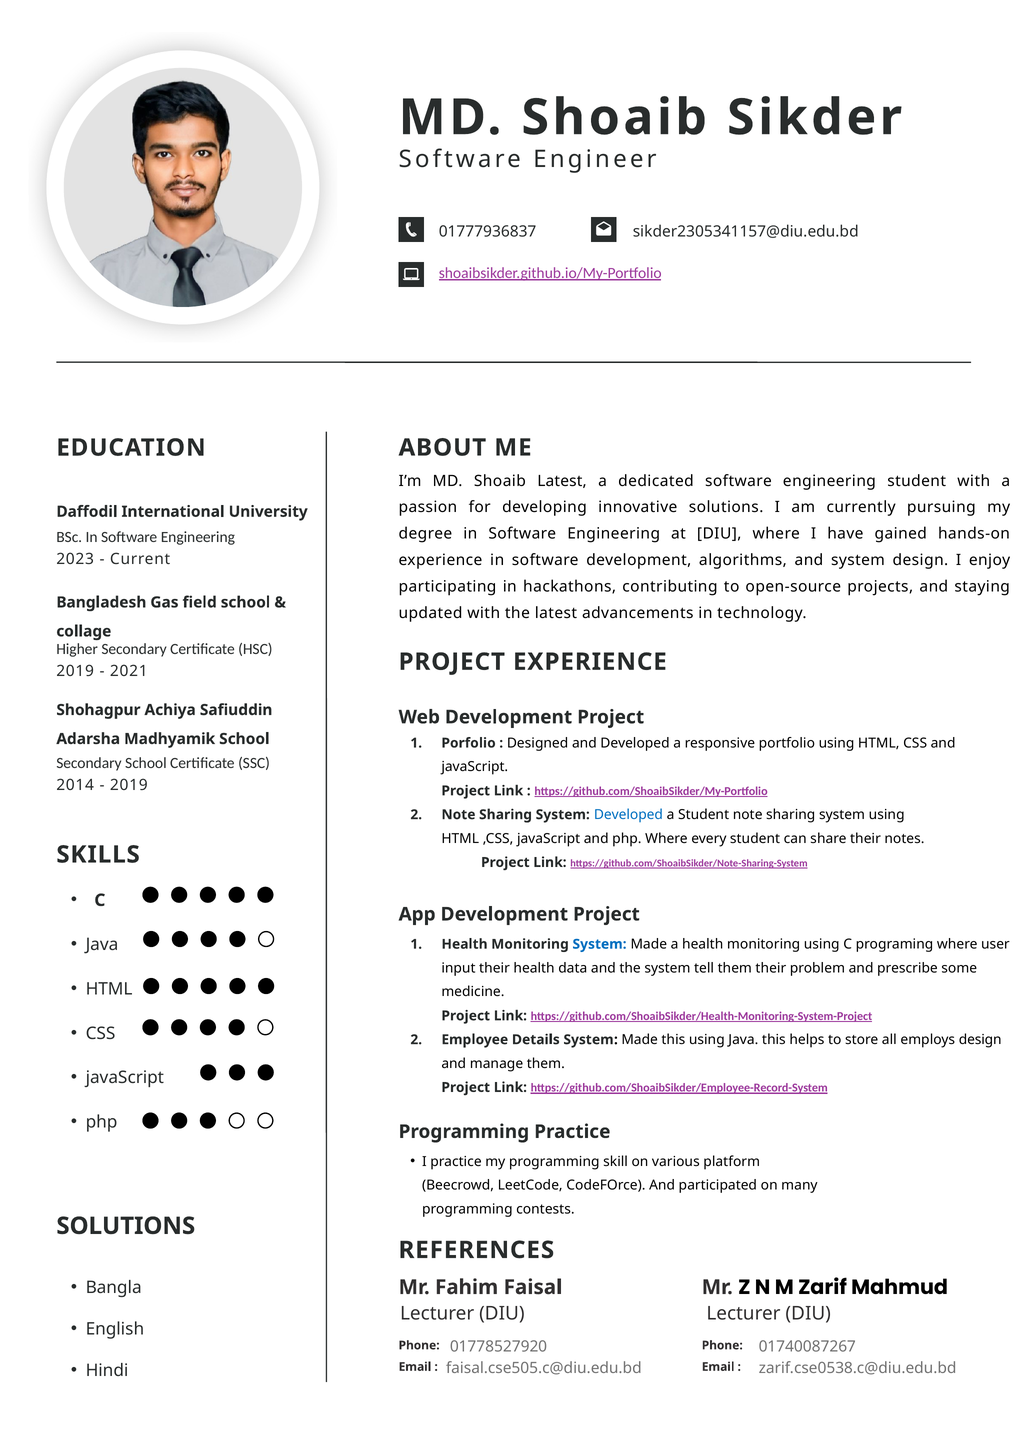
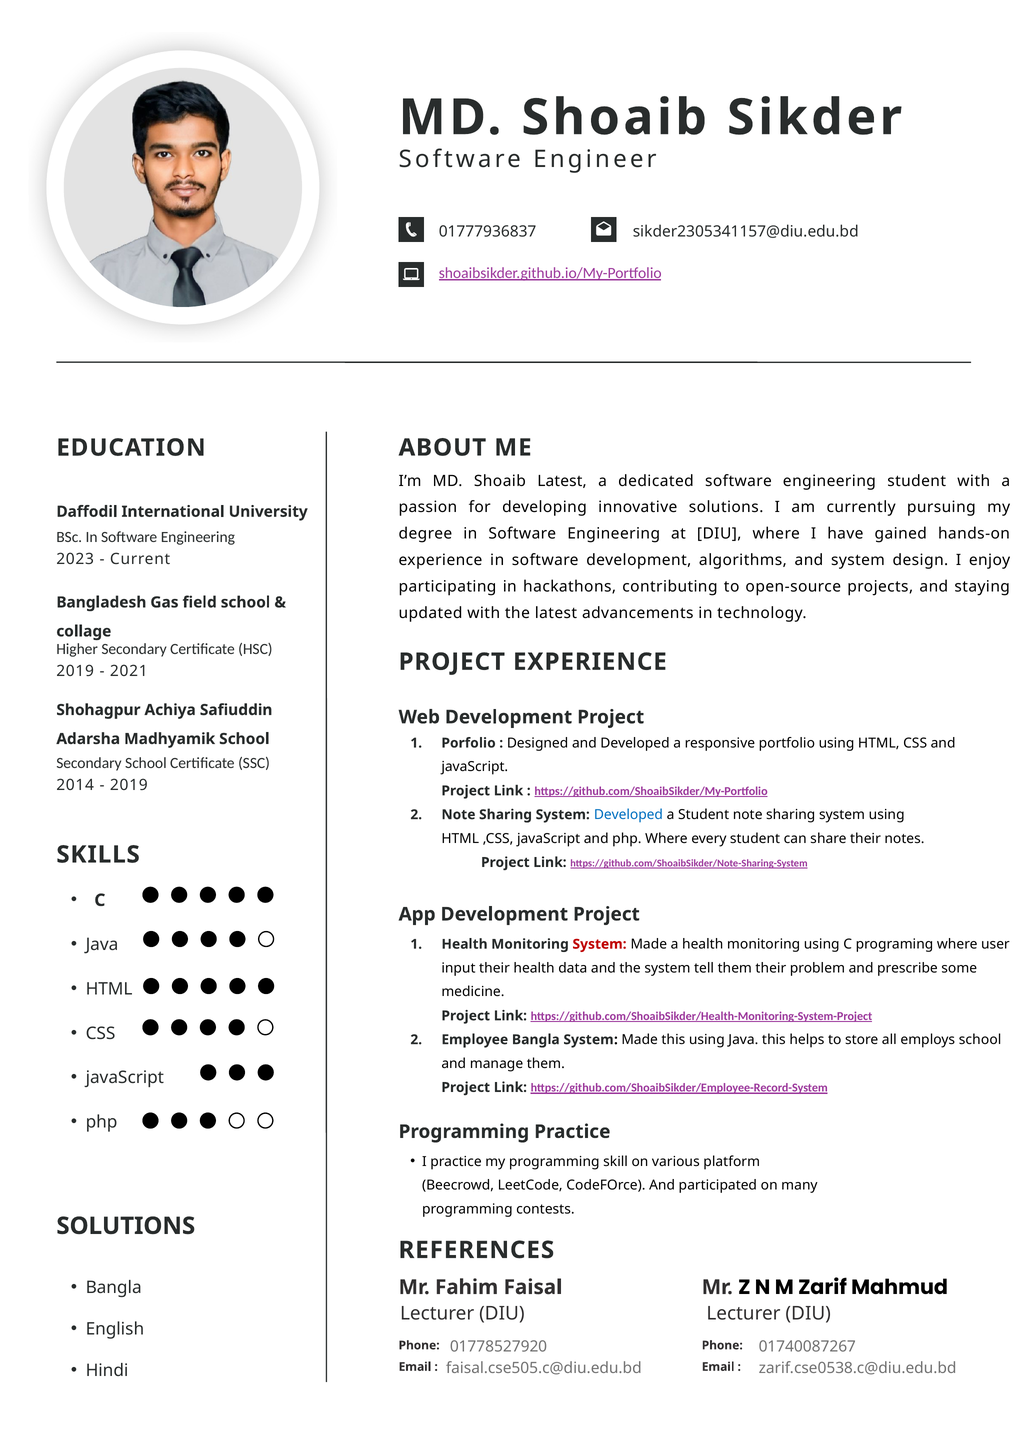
System colour: blue -> red (600, 944)
Employee Details: Details -> Bangla (536, 1040)
employs design: design -> school (980, 1040)
